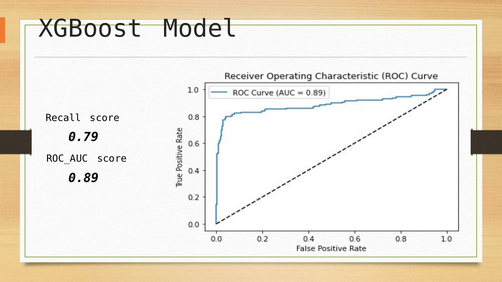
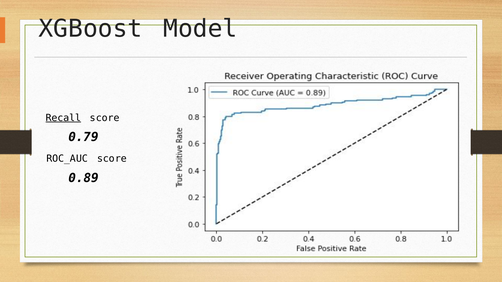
Recall underline: none -> present (63, 118)
